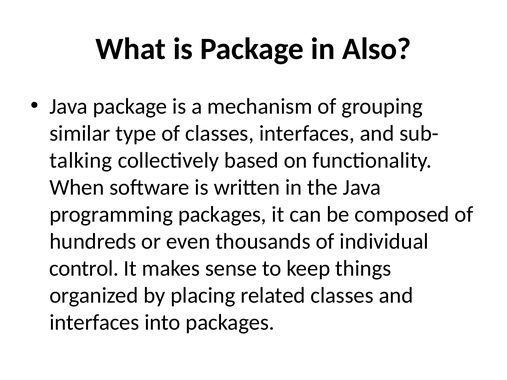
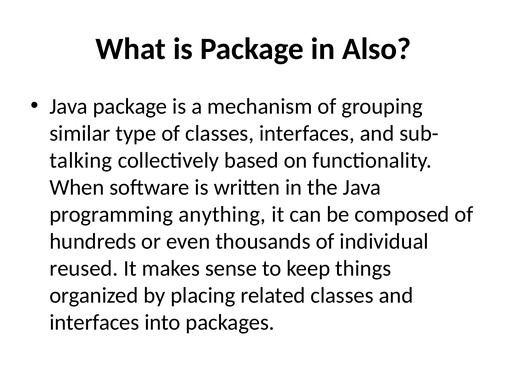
programming packages: packages -> anything (222, 215)
control: control -> reused (84, 269)
